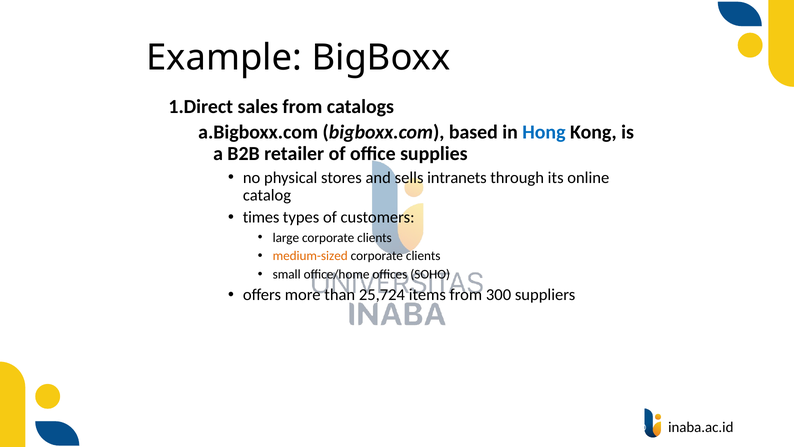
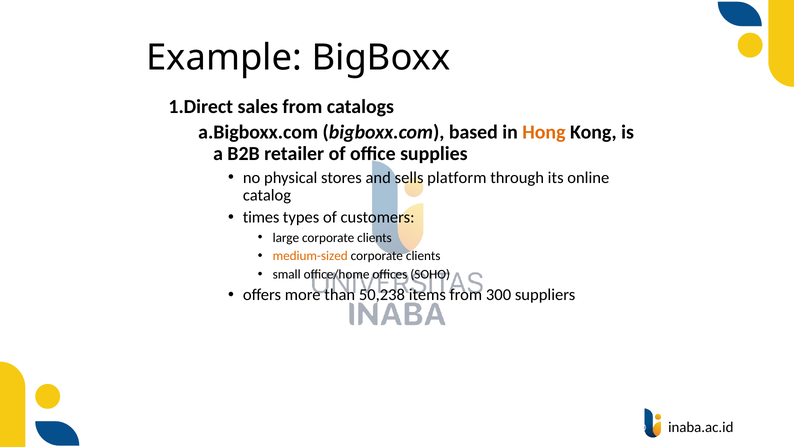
Hong colour: blue -> orange (544, 132)
intranets: intranets -> platform (457, 177)
25,724: 25,724 -> 50,238 (382, 294)
